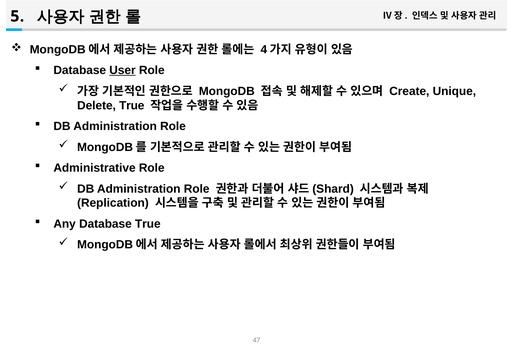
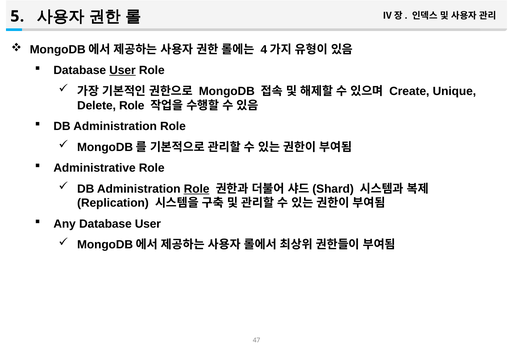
Delete True: True -> Role (132, 105)
Role underline: none -> present (197, 188)
Any Database True: True -> User (148, 223)
